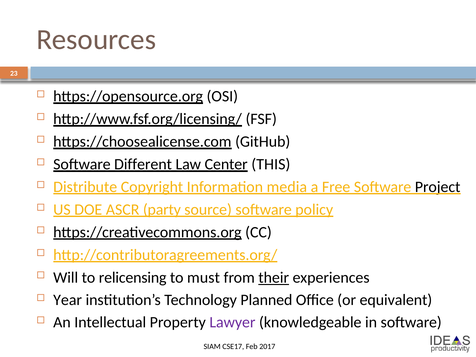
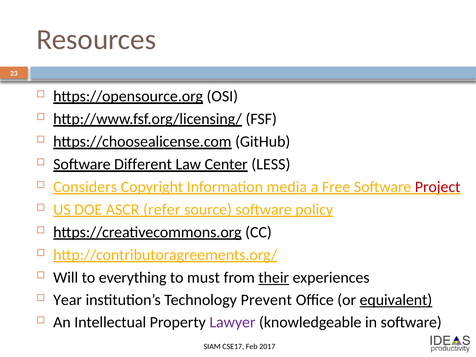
THIS: THIS -> LESS (271, 164)
Distribute: Distribute -> Considers (85, 187)
Project colour: black -> red (438, 187)
party: party -> refer (162, 210)
relicensing: relicensing -> everything (133, 278)
Planned: Planned -> Prevent (266, 300)
equivalent underline: none -> present (396, 300)
